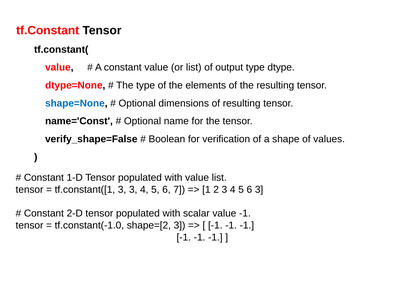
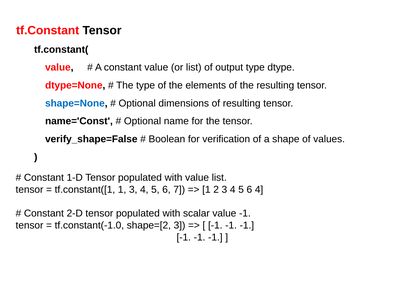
tf.constant([1 3: 3 -> 1 (122, 190)
6 3: 3 -> 4 (259, 190)
